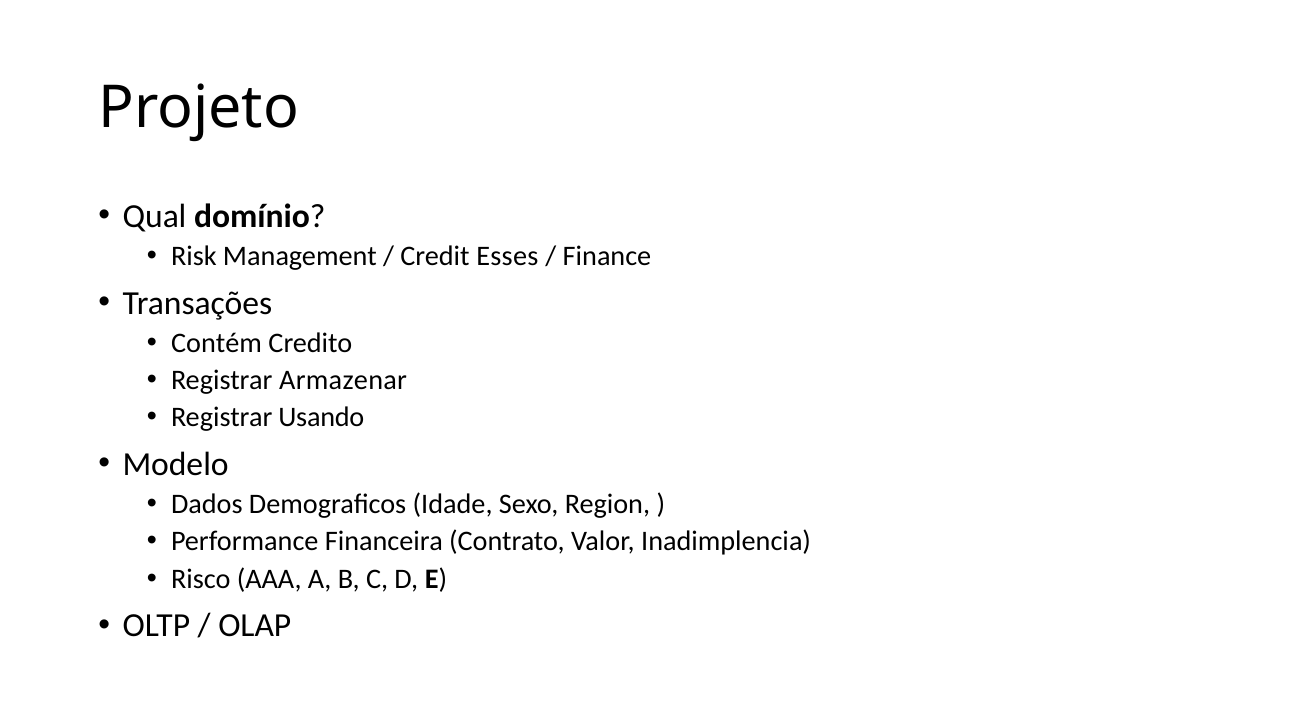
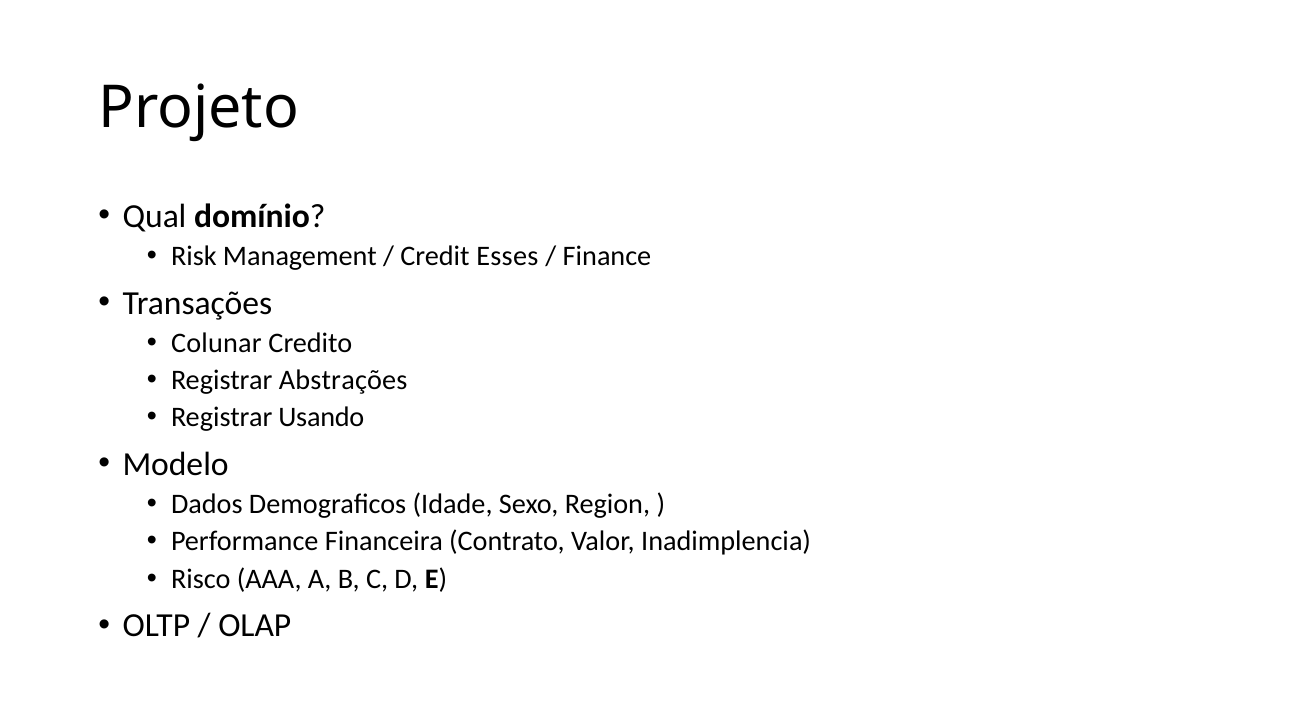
Contém: Contém -> Colunar (216, 343)
Armazenar: Armazenar -> Abstrações (343, 380)
